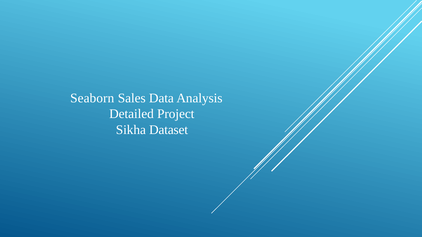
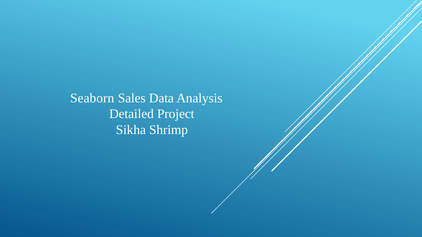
Dataset: Dataset -> Shrimp (169, 130)
